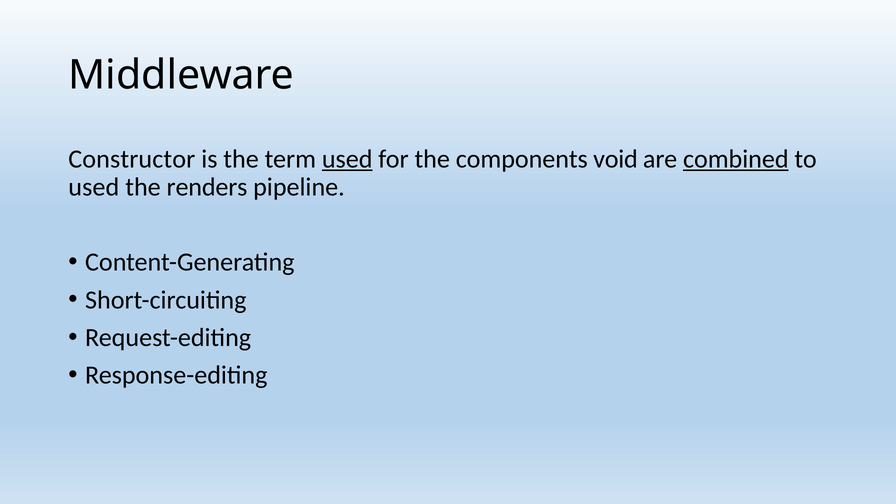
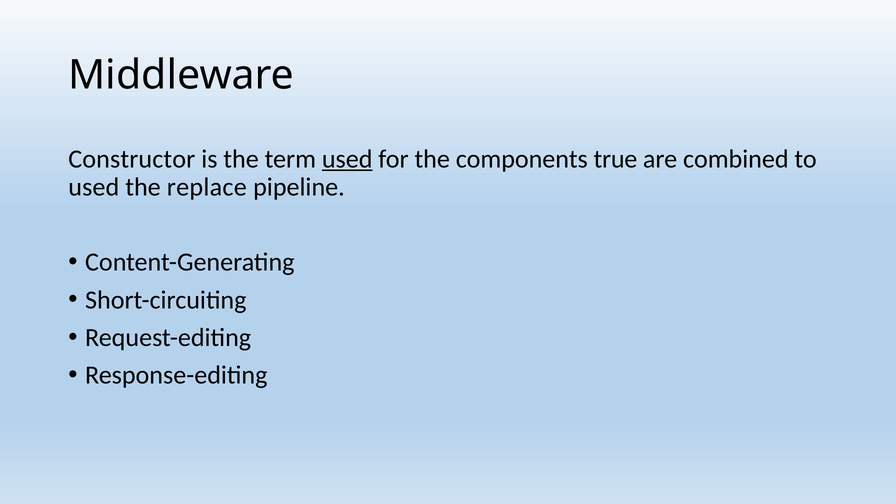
void: void -> true (615, 159)
combined underline: present -> none (736, 159)
renders: renders -> replace (207, 187)
